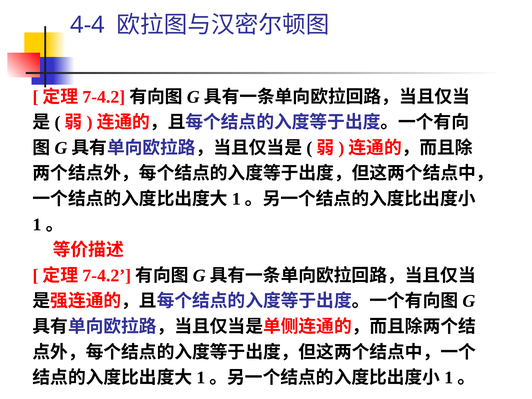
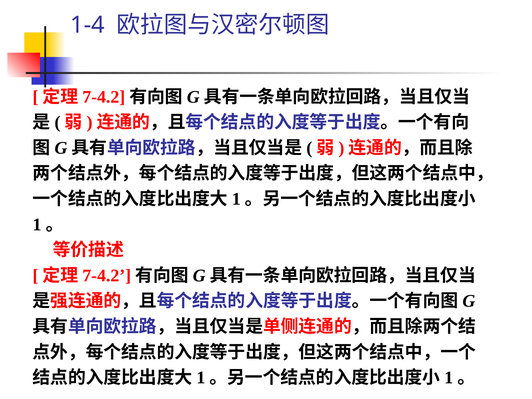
4-4: 4-4 -> 1-4 (87, 25)
